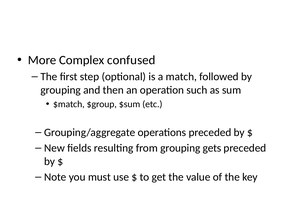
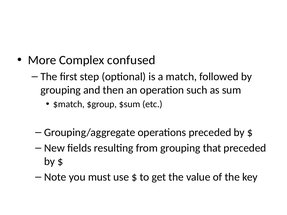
gets: gets -> that (212, 148)
